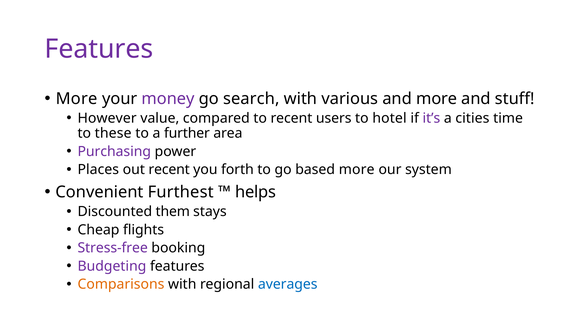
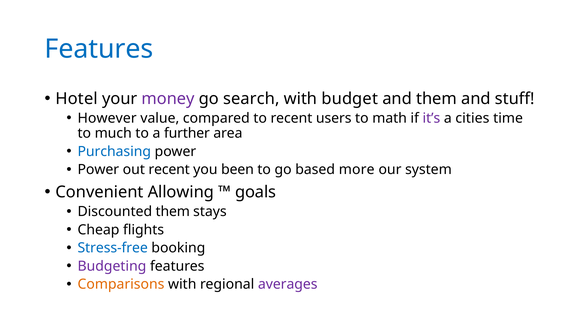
Features colour: purple -> blue (99, 49)
More: More -> Hotel (77, 99)
various: various -> budget (350, 99)
and more: more -> them (437, 99)
hotel: hotel -> math (390, 118)
these: these -> much (113, 133)
Purchasing colour: purple -> blue (114, 151)
Places: Places -> Power (98, 170)
forth: forth -> been (237, 170)
Furthest: Furthest -> Allowing (181, 192)
helps: helps -> goals (256, 192)
Stress-free colour: purple -> blue (113, 248)
averages colour: blue -> purple (288, 284)
